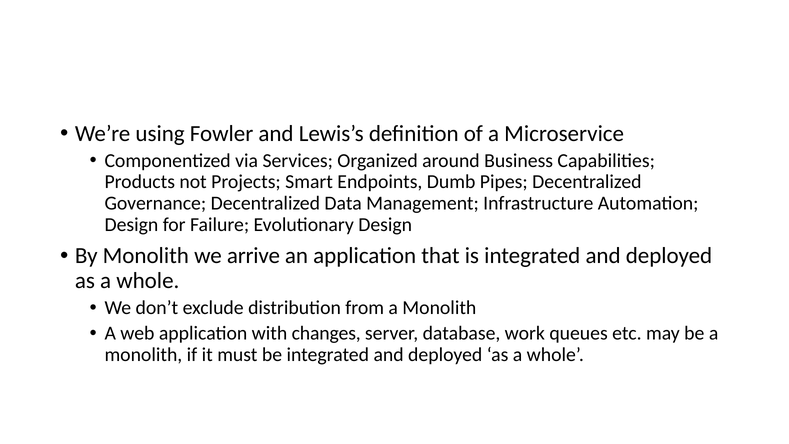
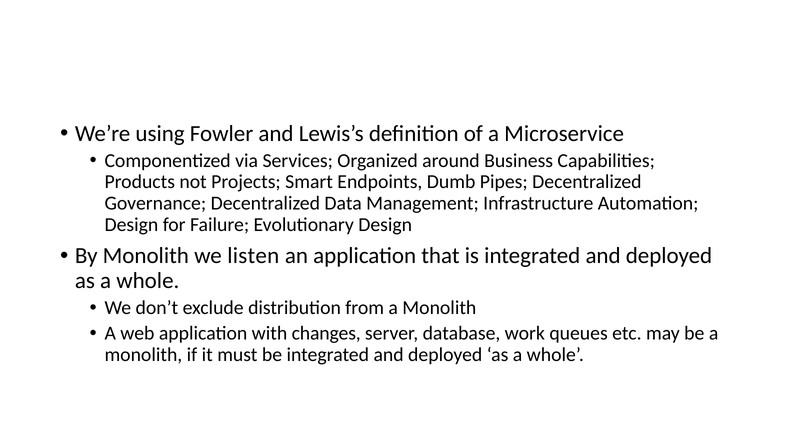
arrive: arrive -> listen (253, 256)
